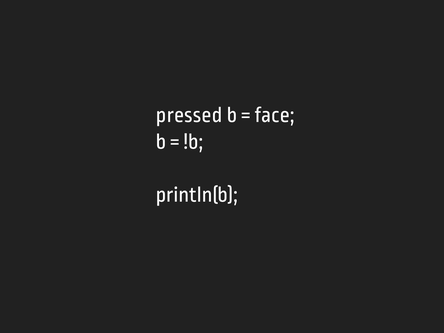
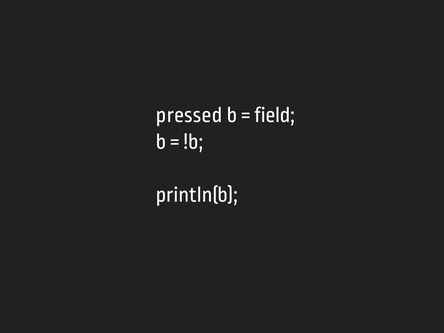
face: face -> field (275, 115)
